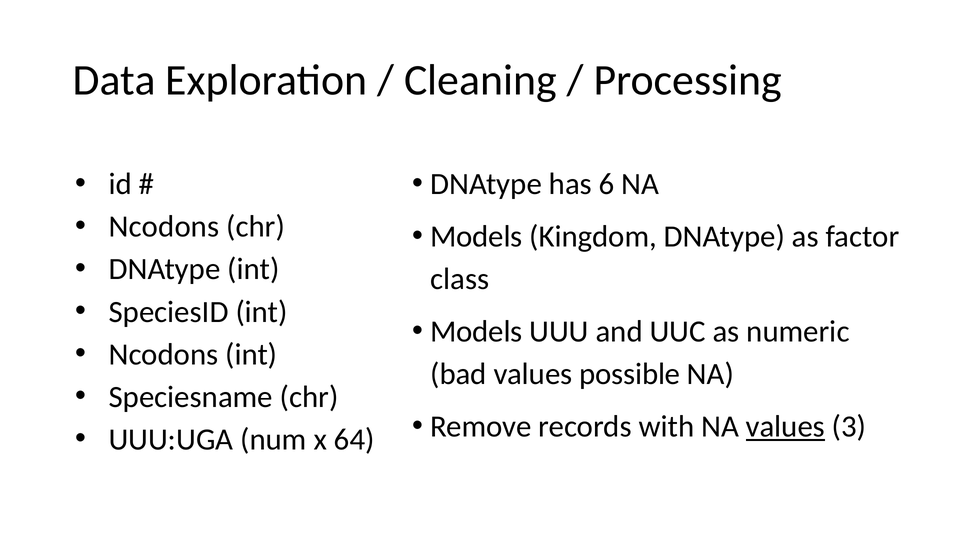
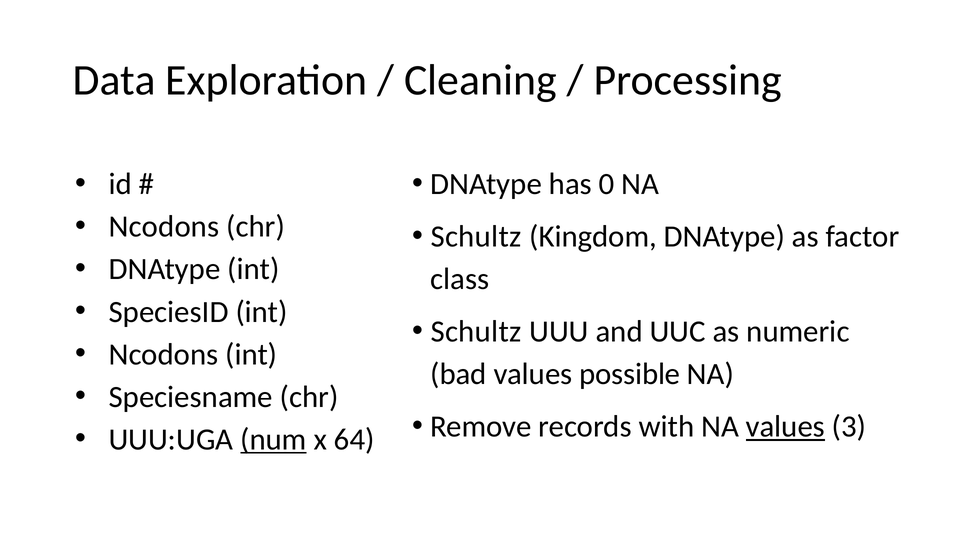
6: 6 -> 0 (607, 184)
Models: Models -> Schultz (476, 237)
Models: Models -> Schultz (476, 332)
num underline: none -> present (273, 439)
